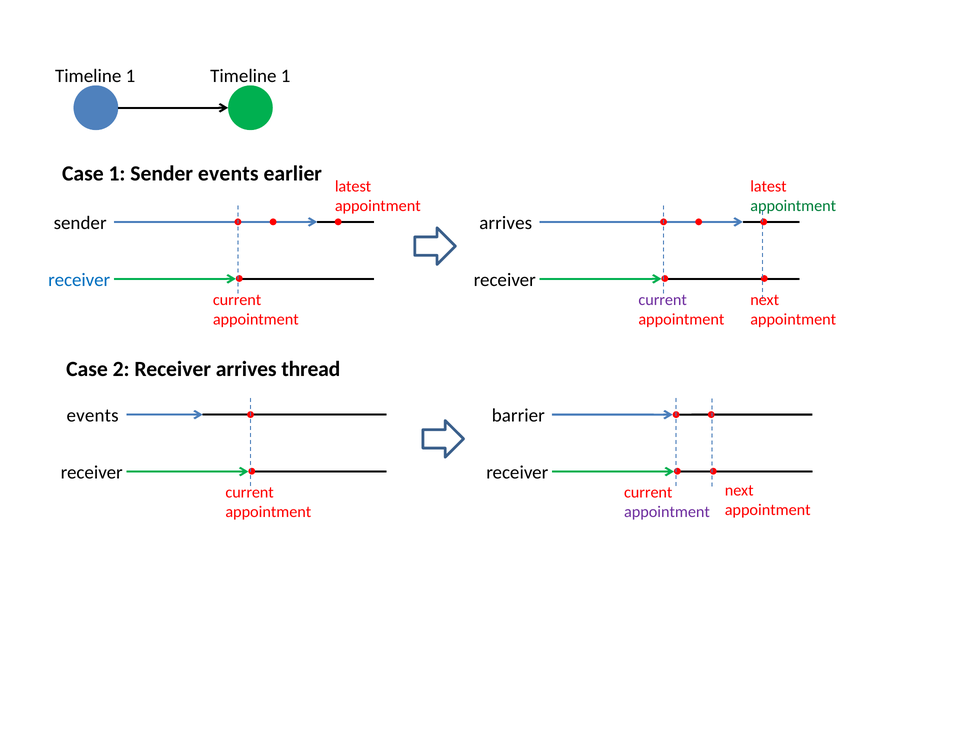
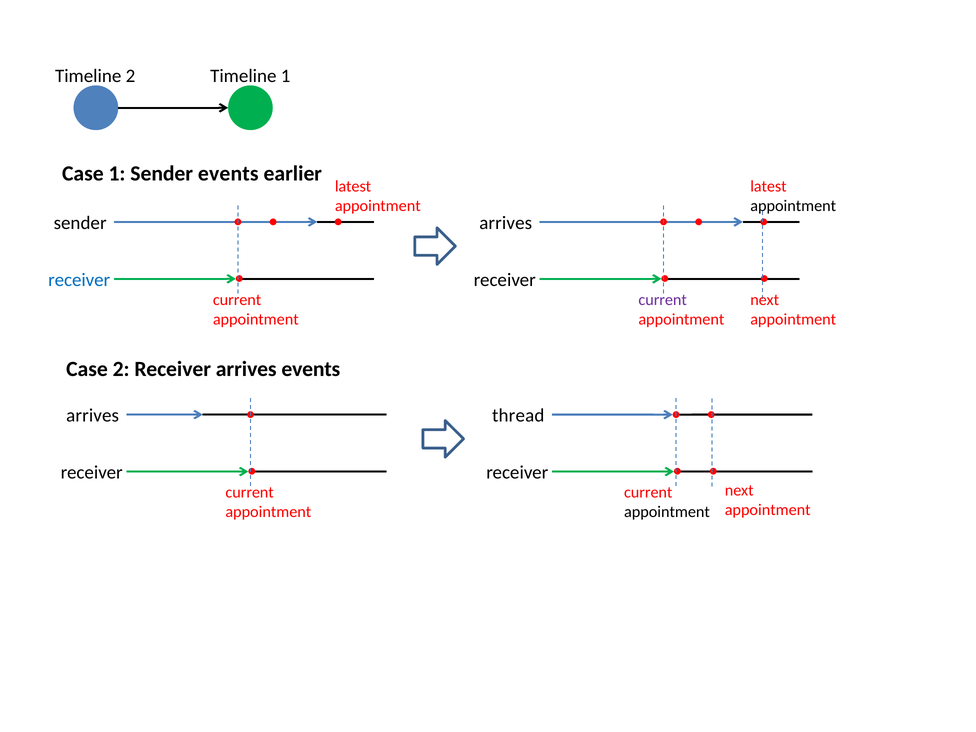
1: 1 -> 2 (131, 76)
appointment colour: green -> black (793, 206)
arrives thread: thread -> events (311, 369)
events: events -> arrives (93, 416)
barrier: barrier -> thread (518, 416)
appointment colour: purple -> black (667, 512)
